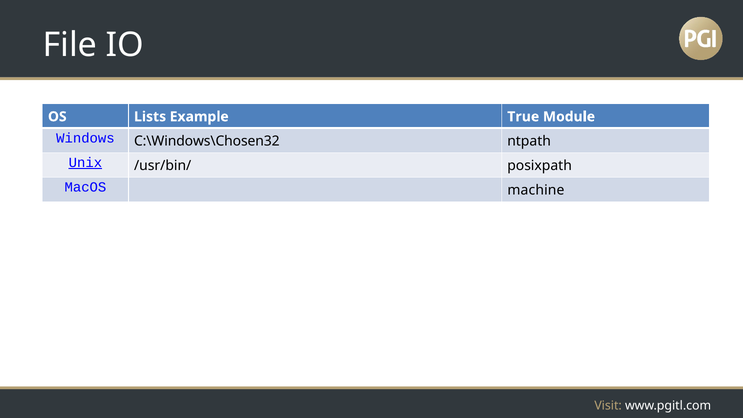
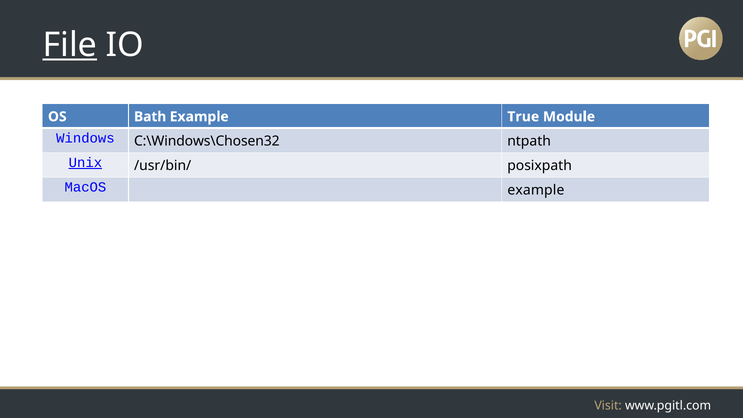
File underline: none -> present (70, 45)
Lists: Lists -> Bath (150, 117)
MacOS machine: machine -> example (536, 190)
